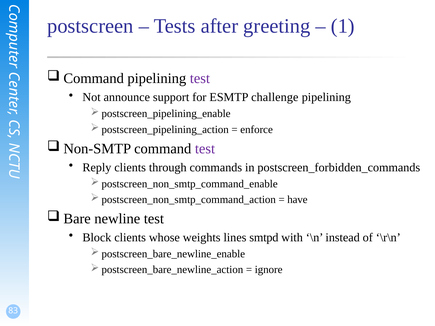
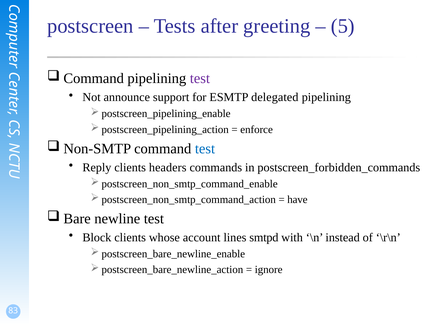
1: 1 -> 5 (343, 26)
challenge: challenge -> delegated (275, 97)
test colour: purple -> blue (205, 149)
through: through -> headers (168, 167)
weights: weights -> account (202, 238)
